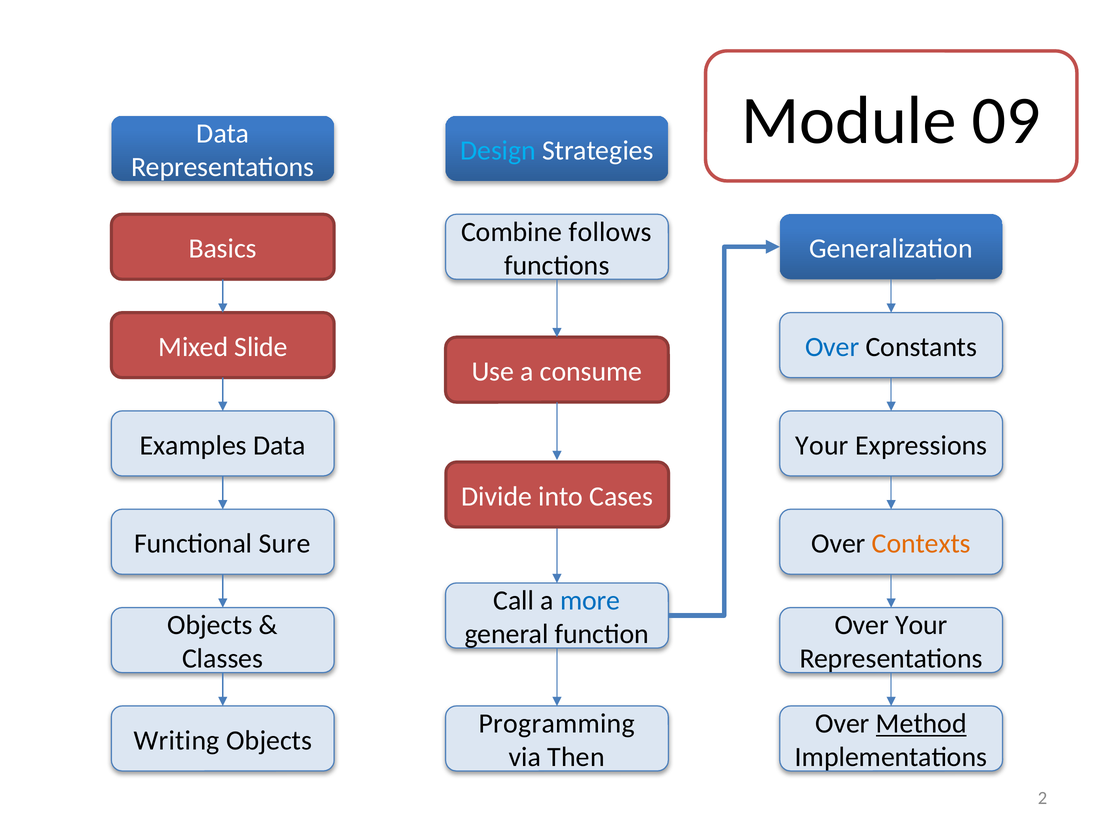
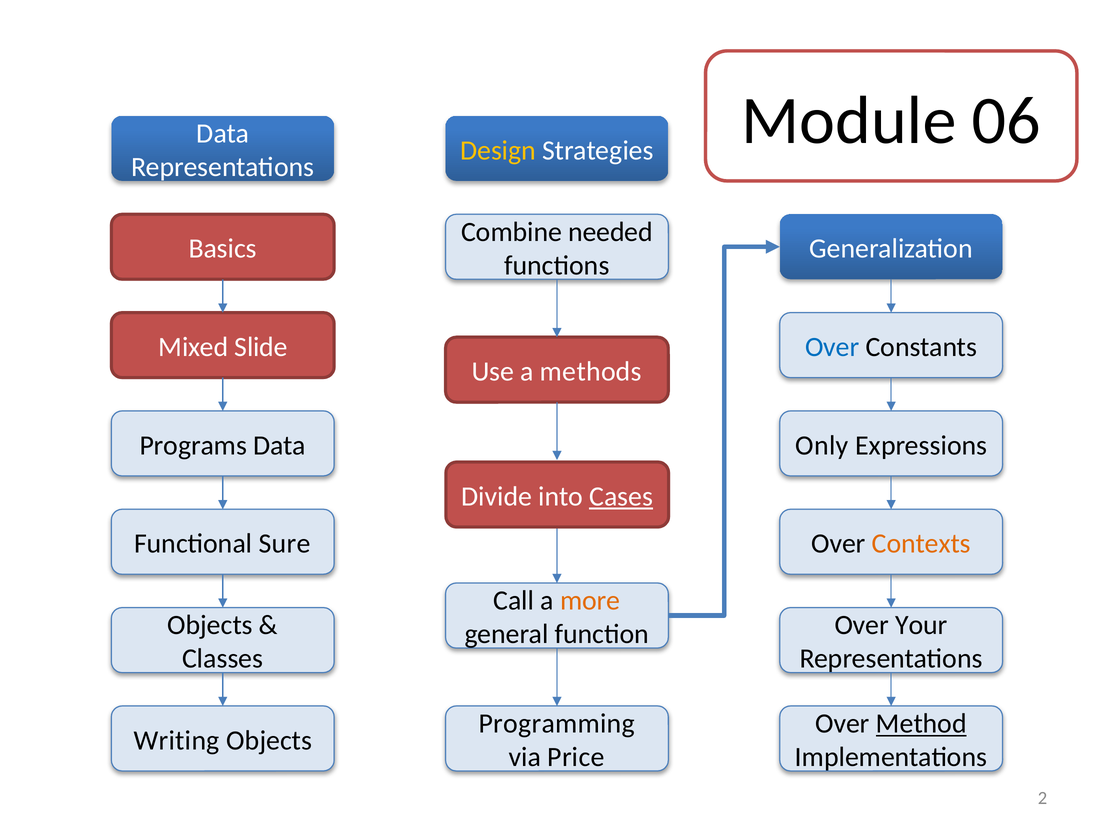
09: 09 -> 06 (1006, 121)
Design colour: light blue -> yellow (498, 150)
follows: follows -> needed (611, 232)
consume: consume -> methods (591, 371)
Examples: Examples -> Programs (193, 445)
Your: Your -> Only (822, 445)
Cases underline: none -> present (621, 496)
more colour: blue -> orange (590, 600)
Then: Then -> Price (576, 757)
